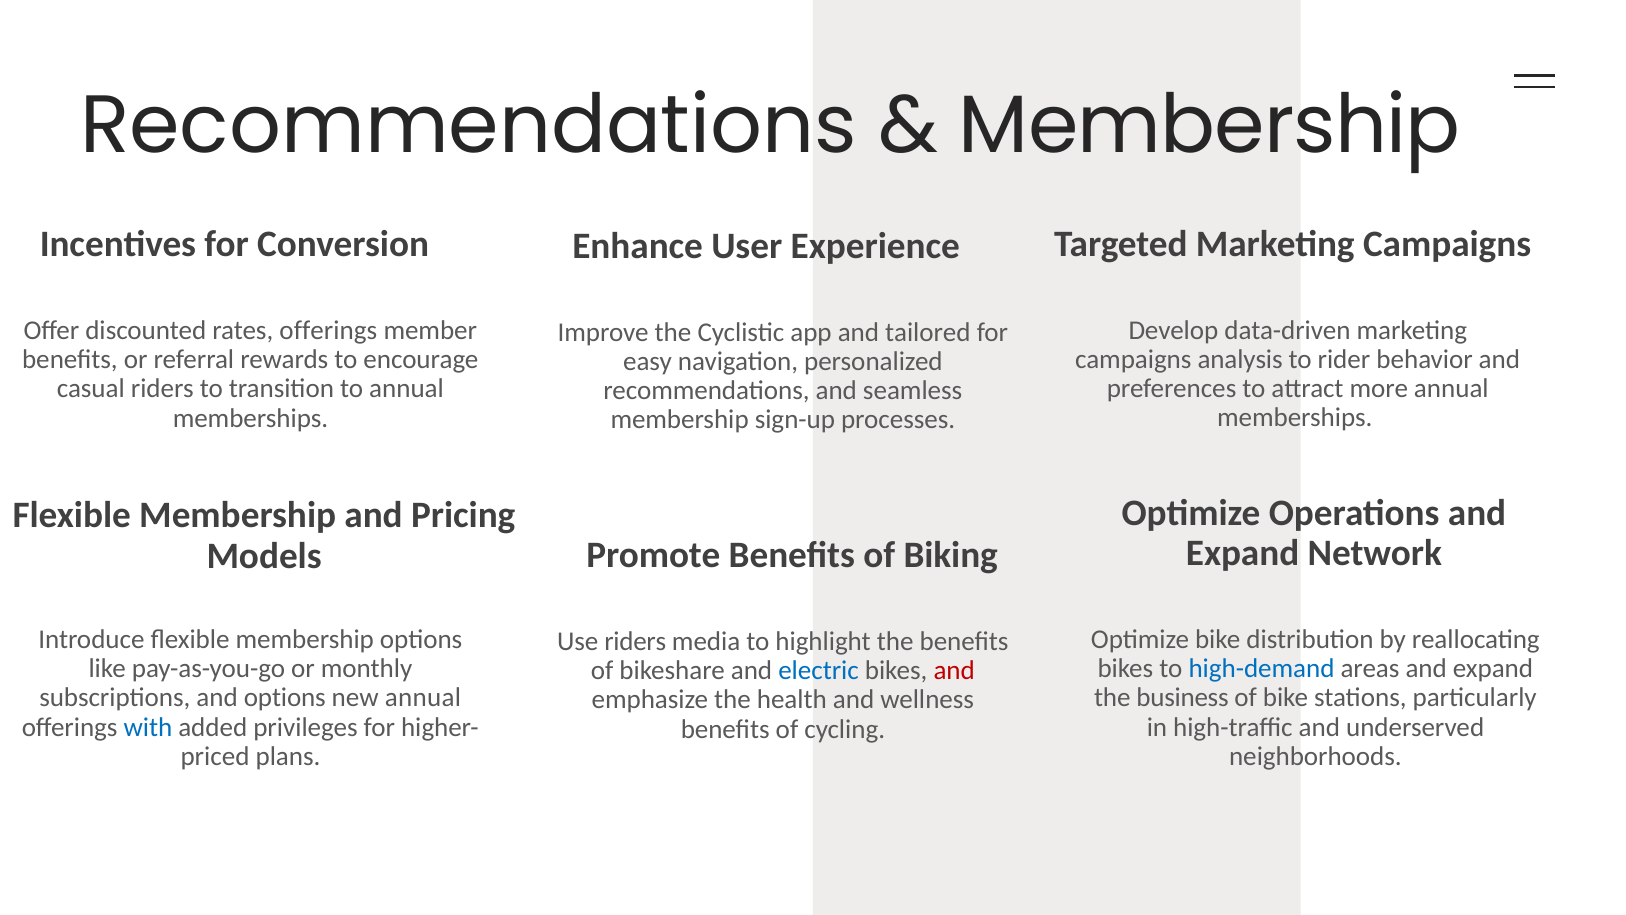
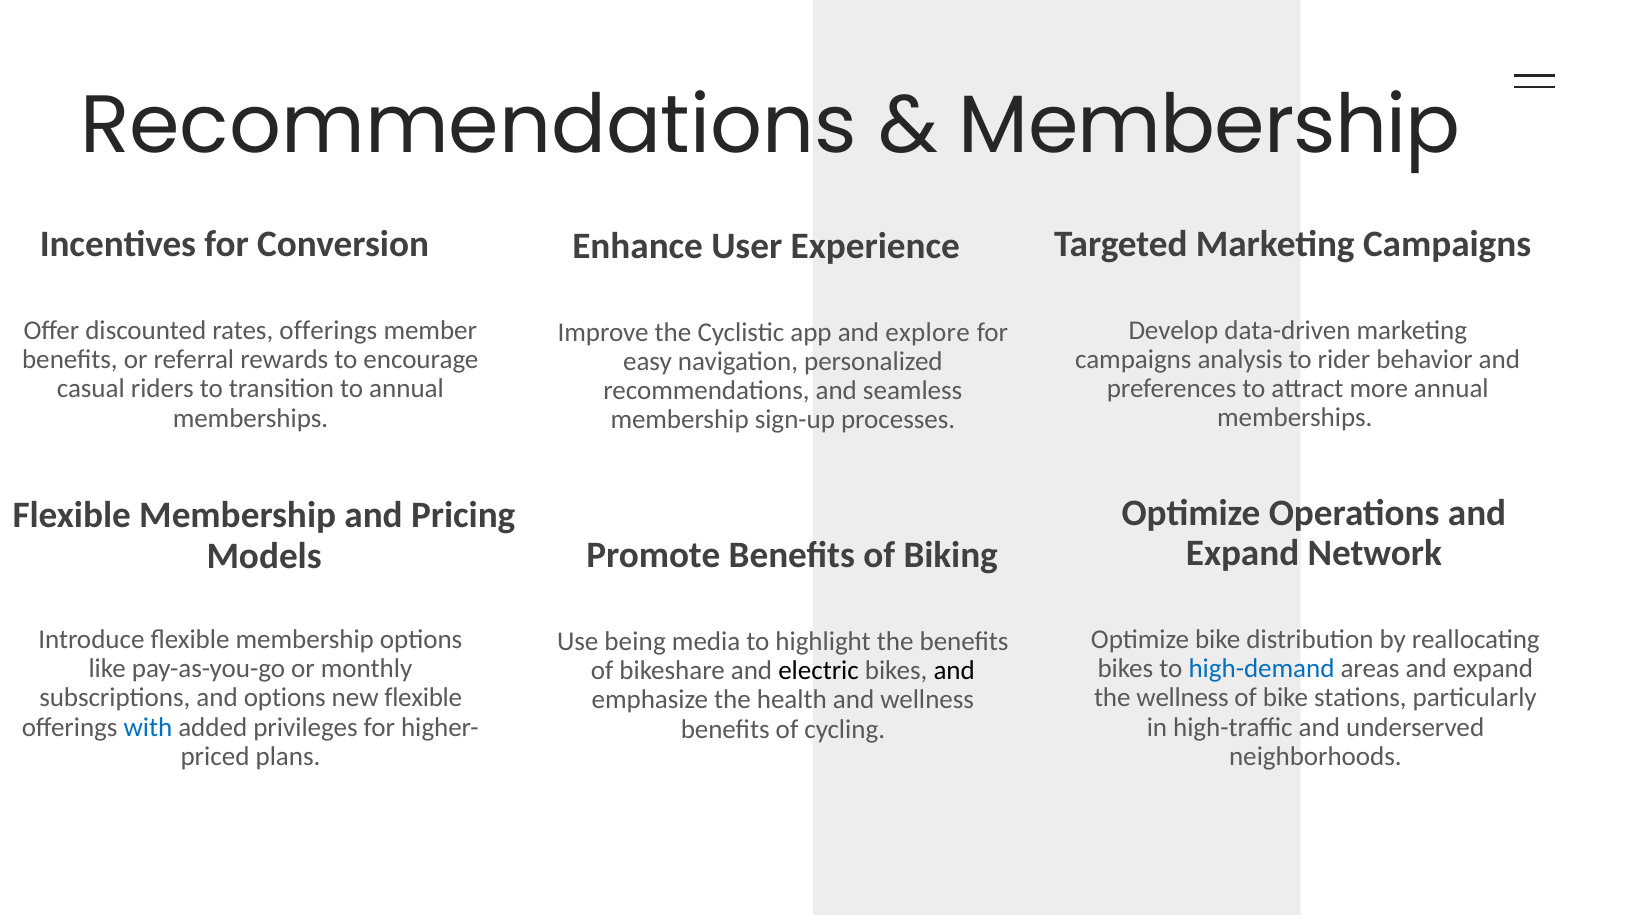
tailored: tailored -> explore (928, 332)
Use riders: riders -> being (635, 641)
electric colour: blue -> black (819, 670)
and colour: red -> black (954, 670)
the business: business -> wellness (1183, 698)
new annual: annual -> flexible (423, 698)
